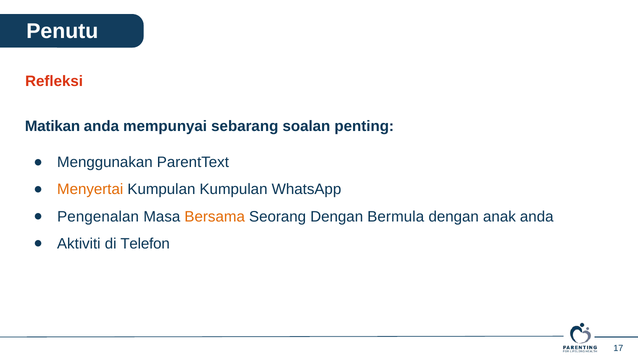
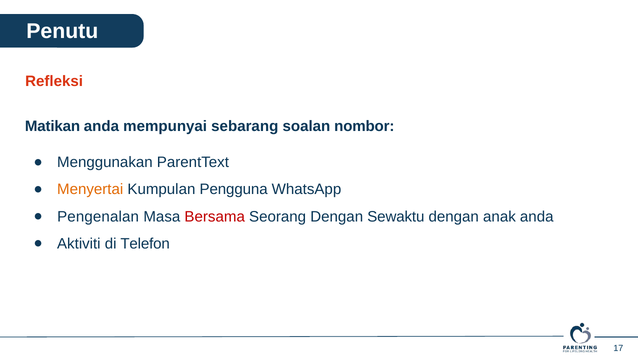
penting: penting -> nombor (364, 126)
Kumpulan Kumpulan: Kumpulan -> Pengguna (234, 189)
Bersama colour: orange -> red (215, 217)
Bermula: Bermula -> Sewaktu (396, 217)
